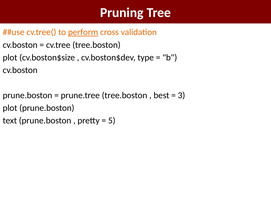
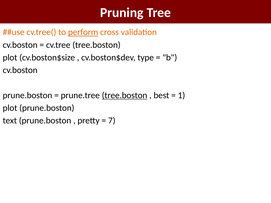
tree.boston underline: none -> present (125, 95)
3: 3 -> 1 (181, 95)
5: 5 -> 7 (112, 121)
